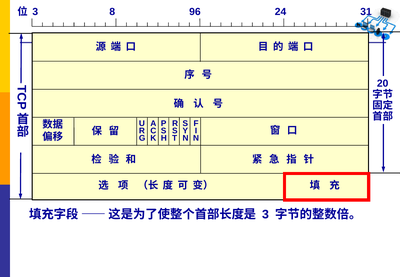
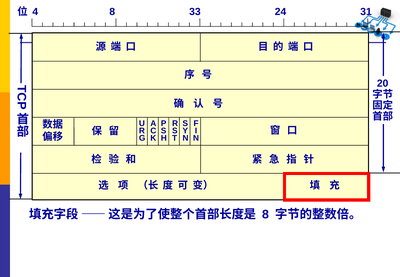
3: 3 -> 4 (35, 12)
96: 96 -> 33 (195, 12)
3: 3 -> 8 (265, 214)
